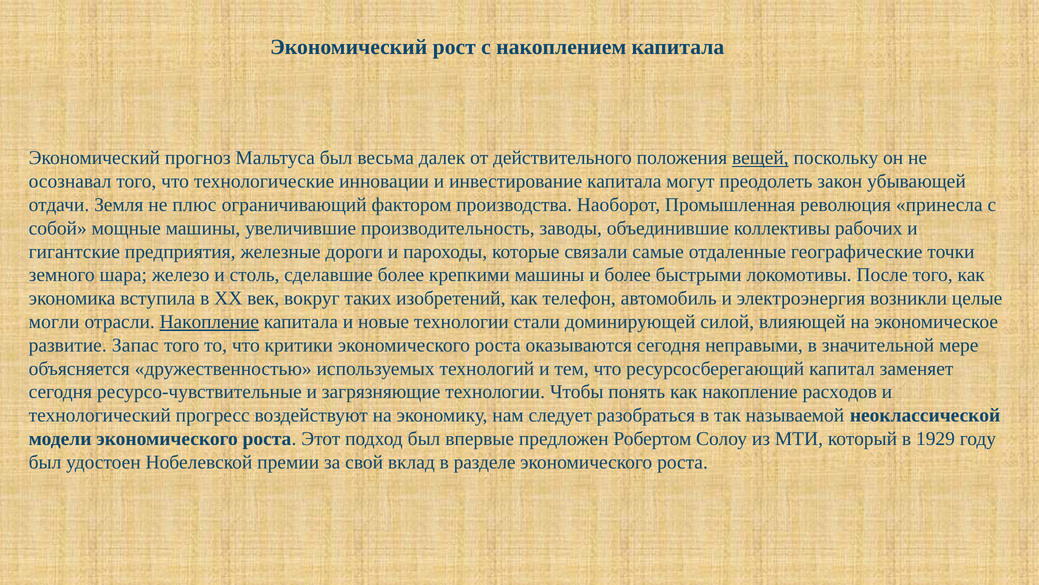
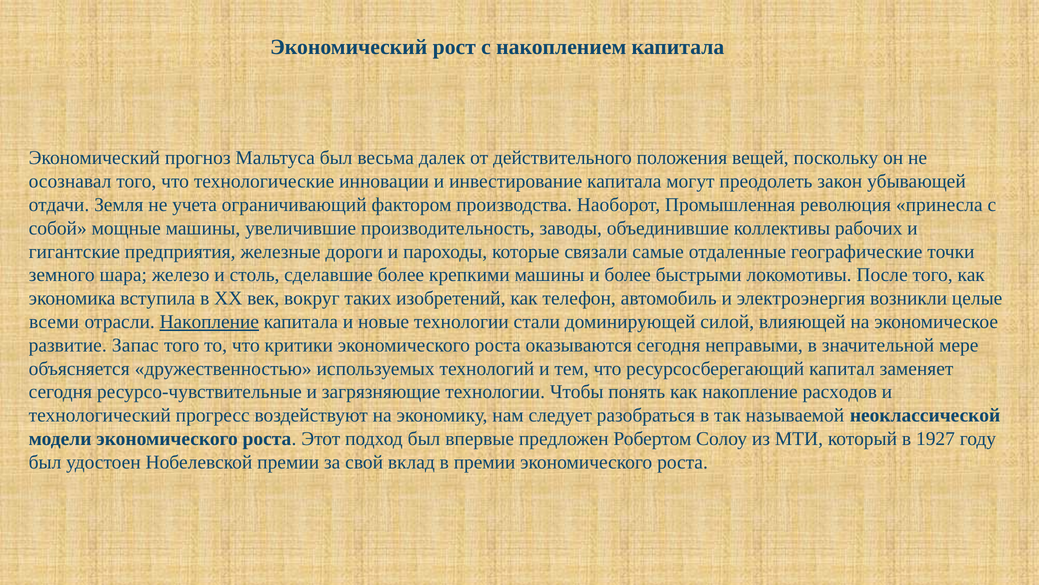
вещей underline: present -> none (760, 158)
плюс: плюс -> учета (195, 205)
могли: могли -> всеми (54, 321)
1929: 1929 -> 1927 (936, 438)
в разделе: разделе -> премии (485, 462)
